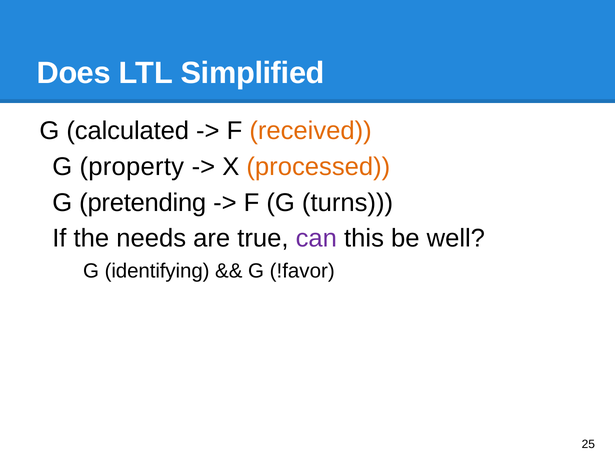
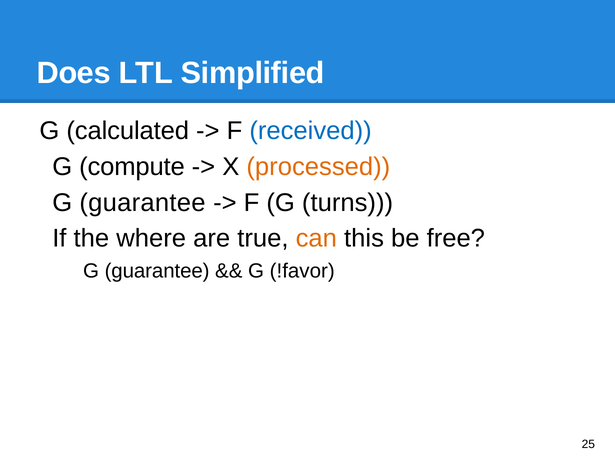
received colour: orange -> blue (311, 131)
property: property -> compute (132, 167)
pretending: pretending -> guarantee (142, 203)
needs: needs -> where (151, 239)
can colour: purple -> orange (316, 239)
well: well -> free (456, 239)
identifying: identifying -> guarantee (157, 271)
